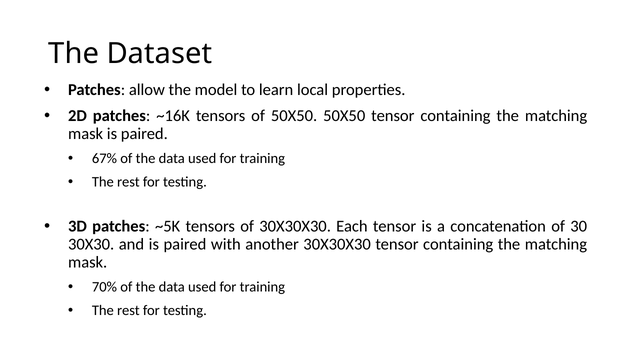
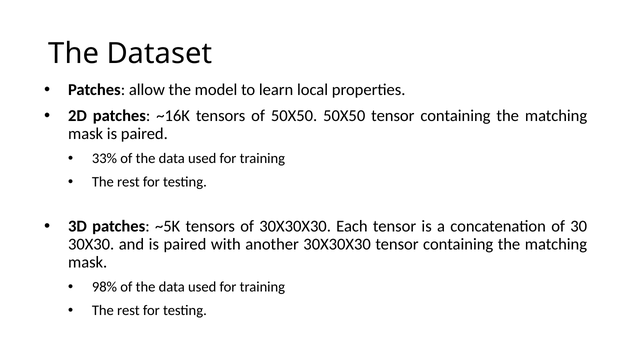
67%: 67% -> 33% (104, 158)
70%: 70% -> 98% (104, 287)
